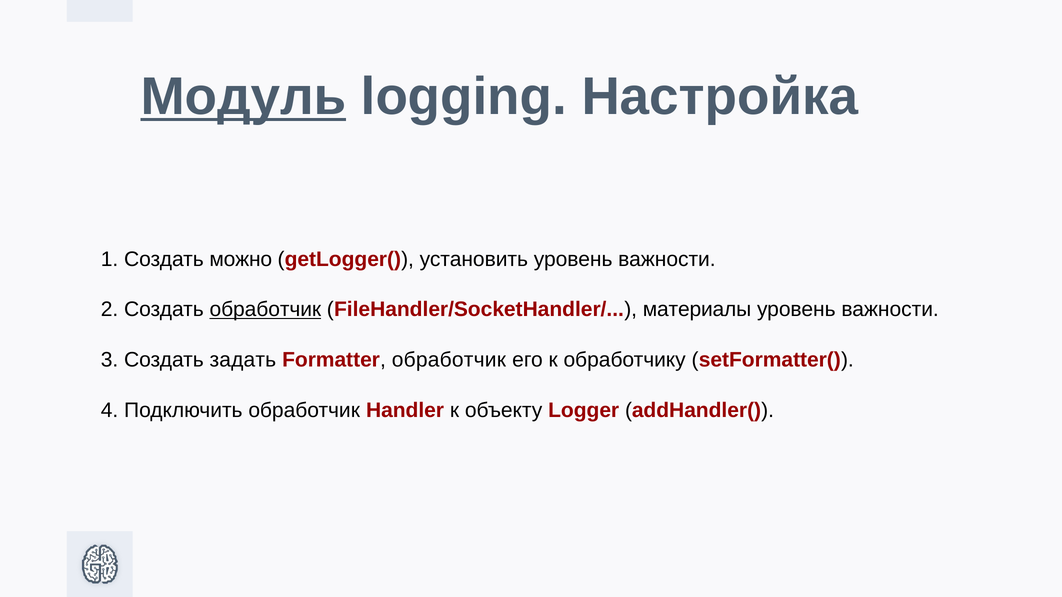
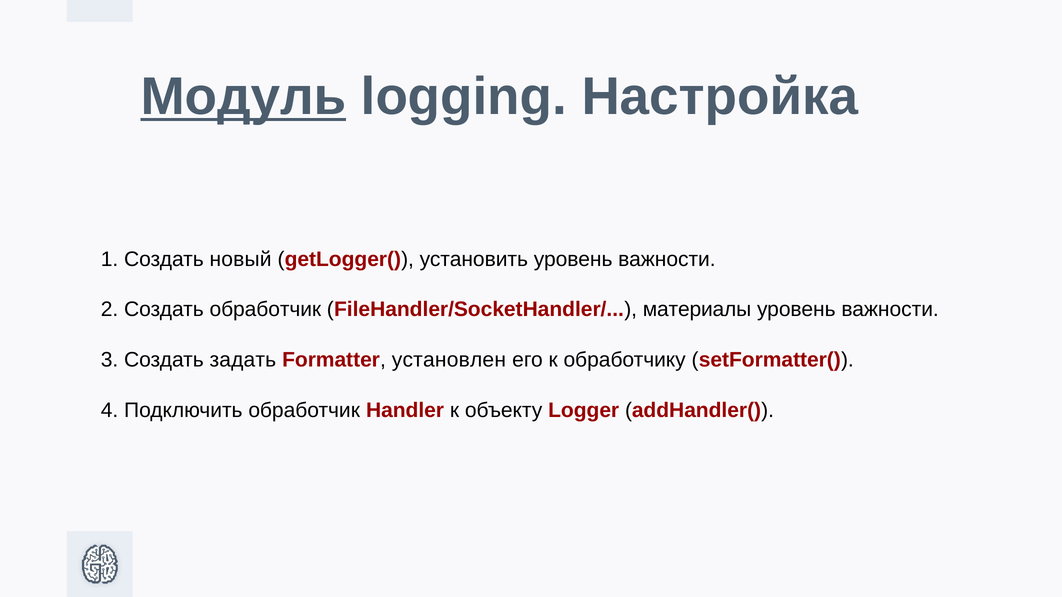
можно: можно -> новый (241, 259)
обработчик underline: present -> none (265, 310)
Formatter обработчик: обработчик -> установлен (449, 360)
